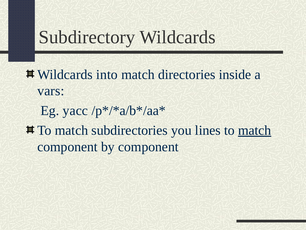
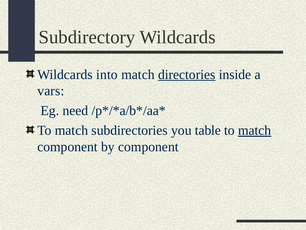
directories underline: none -> present (187, 74)
yacc: yacc -> need (75, 110)
lines: lines -> table (208, 130)
